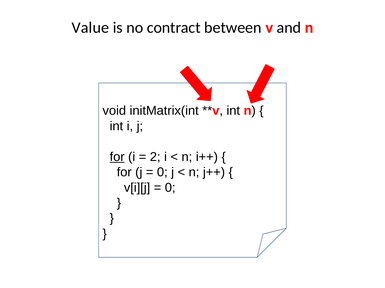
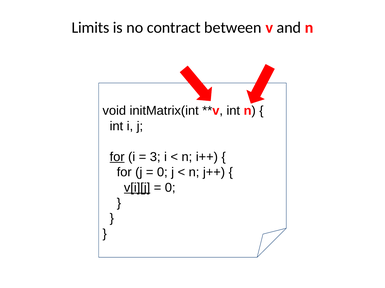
Value: Value -> Limits (91, 28)
2: 2 -> 3 (155, 157)
v[i][j underline: none -> present (137, 188)
